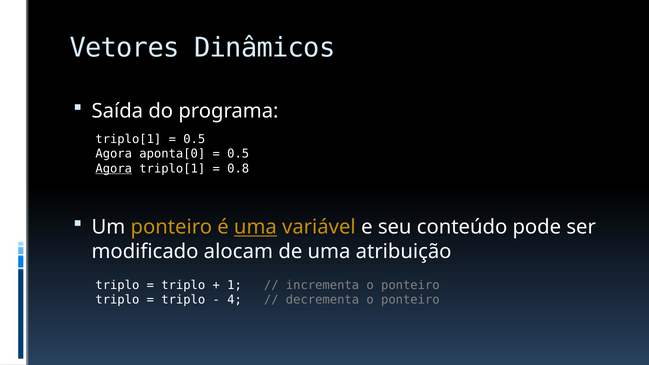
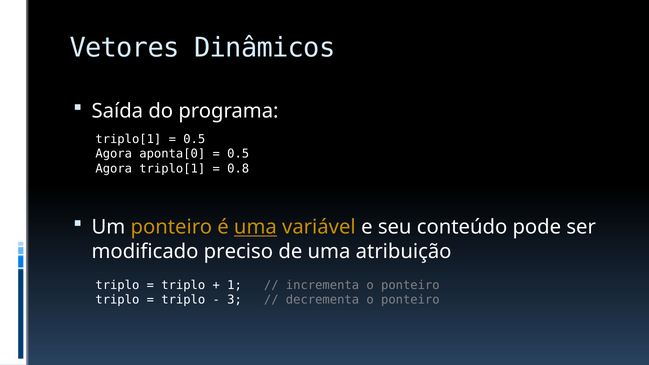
Agora underline: present -> none (114, 169)
alocam: alocam -> preciso (238, 252)
4: 4 -> 3 (235, 300)
